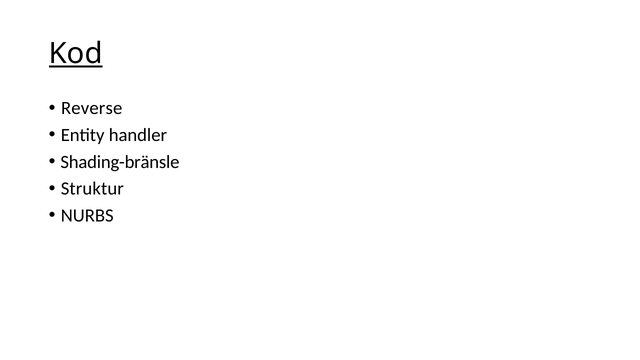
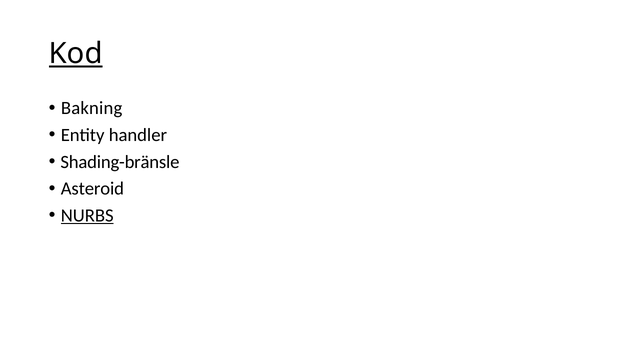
Reverse: Reverse -> Bakning (92, 108)
Struktur: Struktur -> Asteroid (92, 189)
NURBS underline: none -> present (87, 216)
